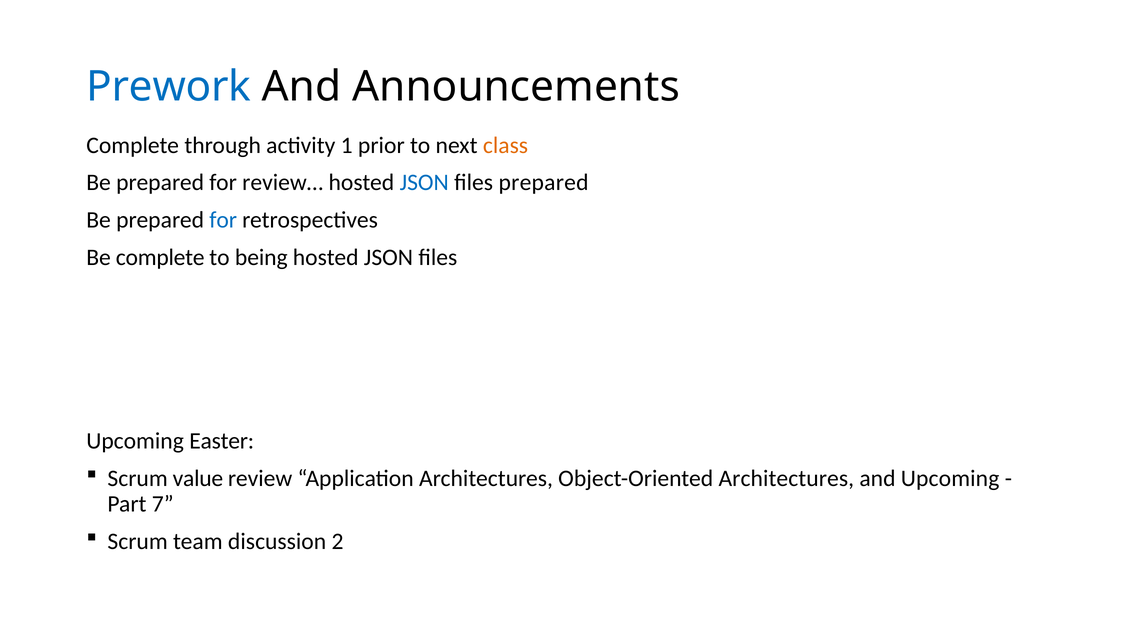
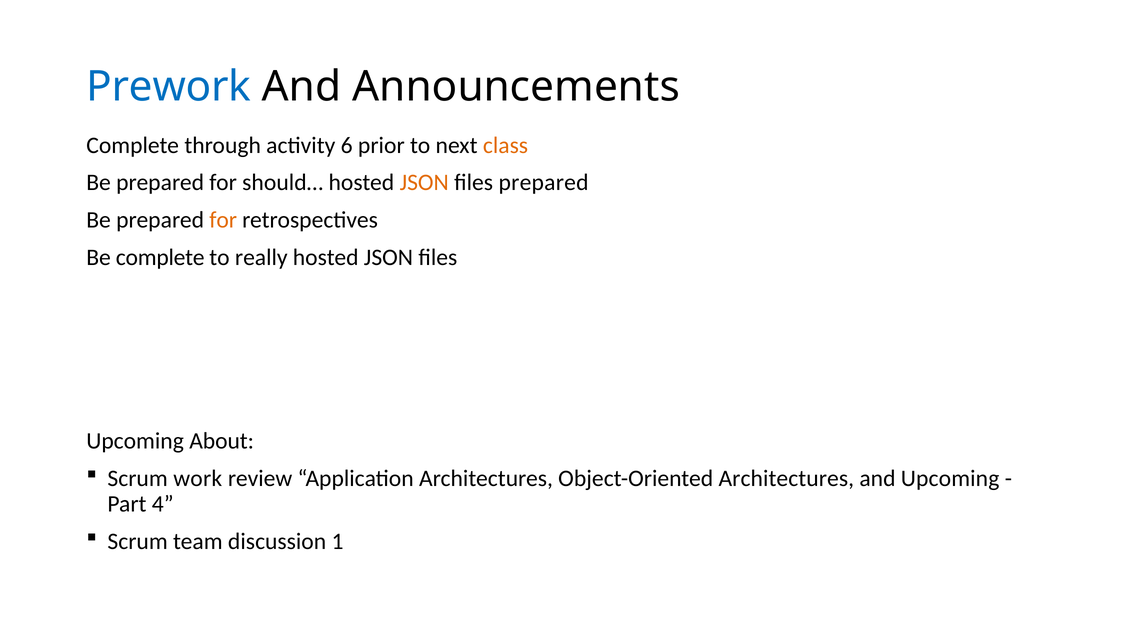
1: 1 -> 6 (347, 145)
review…: review… -> should… (283, 183)
JSON colour: blue -> orange (424, 183)
for colour: blue -> orange (223, 220)
being: being -> really (261, 257)
Easter: Easter -> About (222, 441)
value: value -> work (198, 478)
7: 7 -> 4 (163, 504)
2: 2 -> 1 (338, 541)
